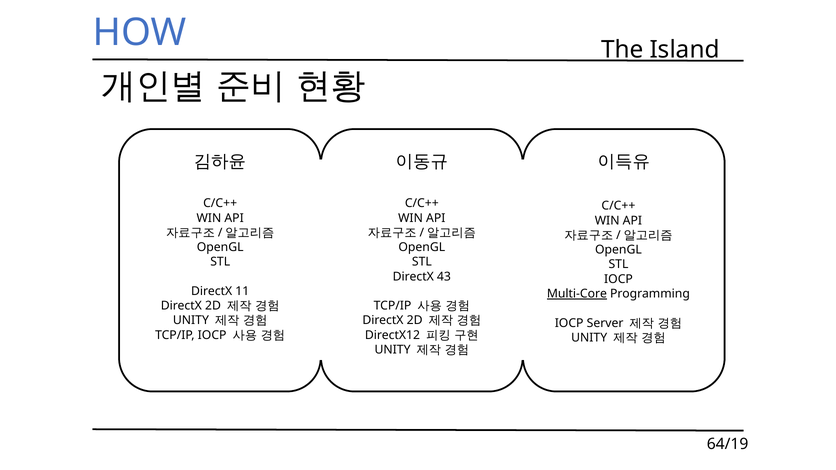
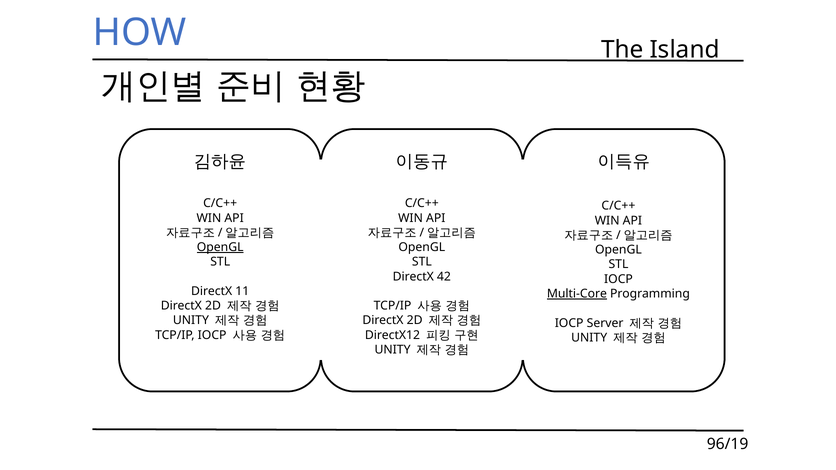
OpenGL underline: none -> present (220, 247)
43: 43 -> 42 (444, 277)
64/19: 64/19 -> 96/19 (728, 444)
